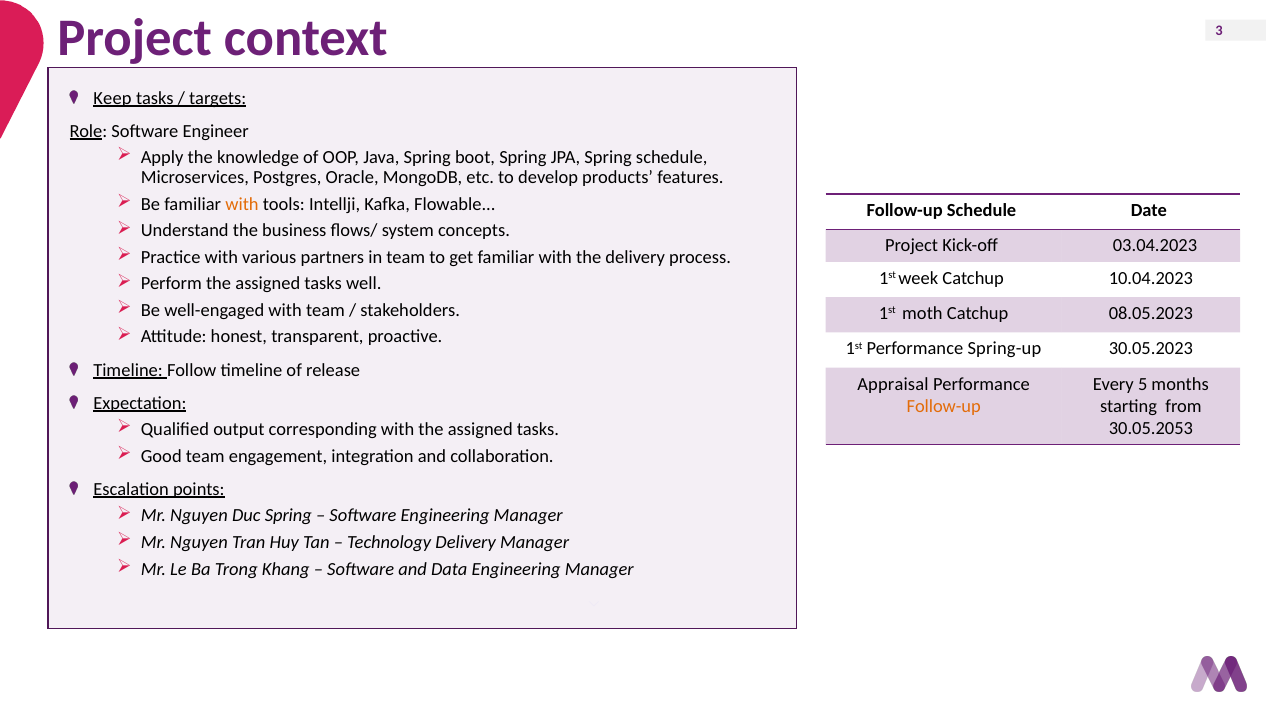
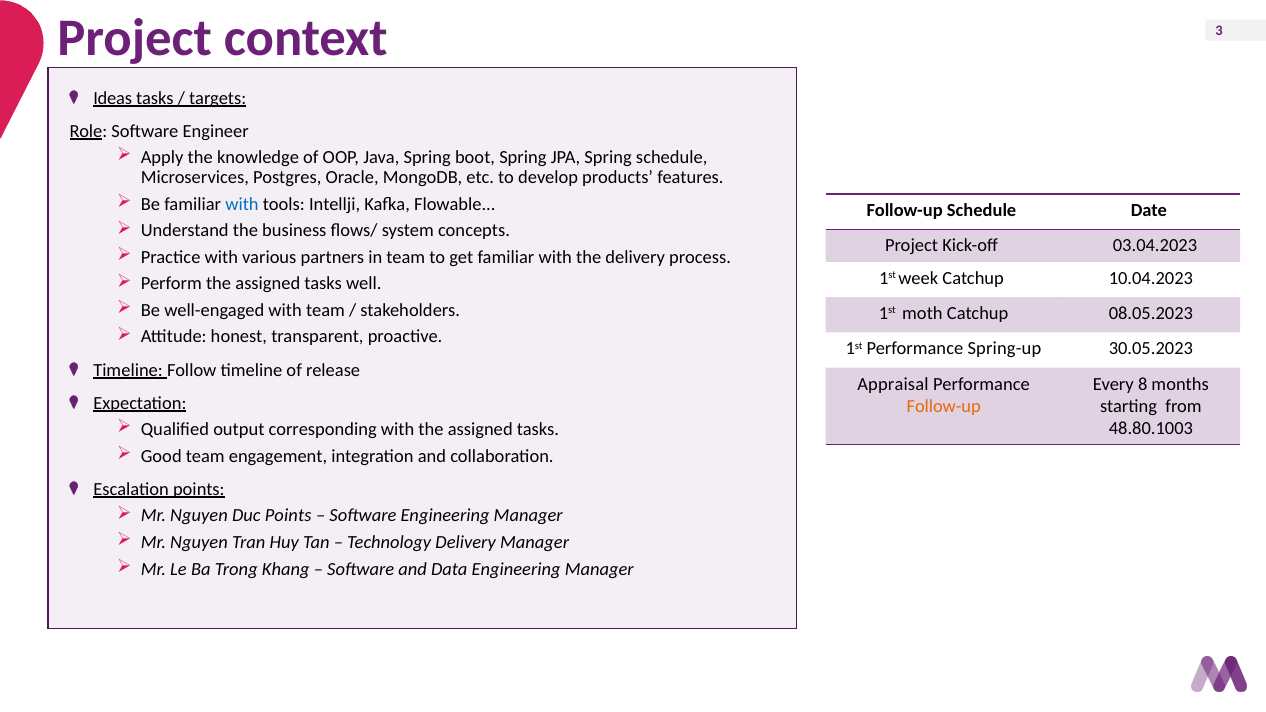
Keep: Keep -> Ideas (113, 98)
with colour: orange -> blue (242, 204)
5: 5 -> 8 (1143, 384)
30.05.2053: 30.05.2053 -> 48.80.1003 (1151, 429)
Duc Spring: Spring -> Points (288, 516)
